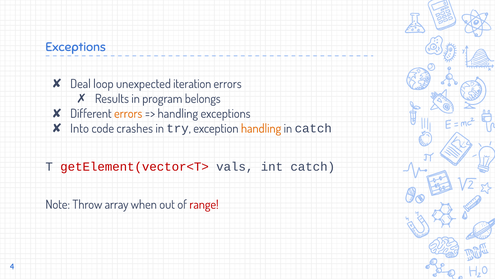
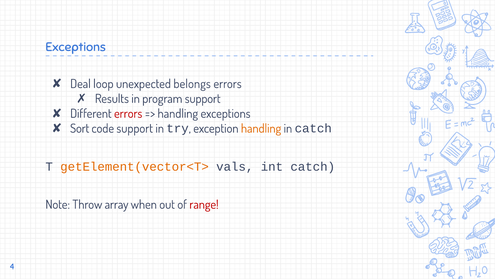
iteration: iteration -> belongs (192, 84)
program belongs: belongs -> support (203, 99)
errors colour: orange -> red (128, 113)
Into: Into -> Sort (80, 128)
code crashes: crashes -> support (135, 128)
getElement(vector<T> colour: red -> orange (135, 166)
